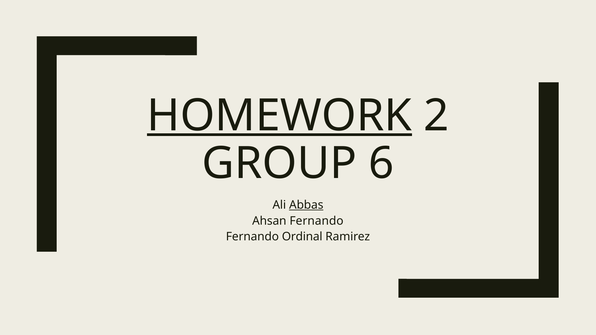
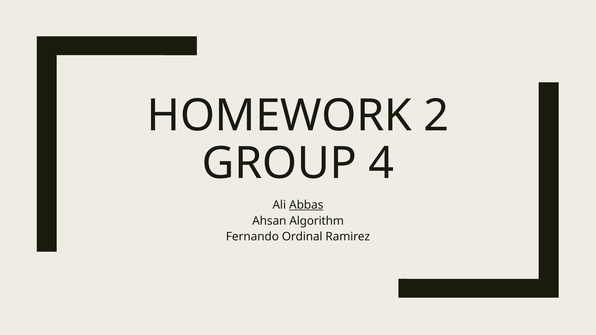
HOMEWORK underline: present -> none (279, 116)
6: 6 -> 4 (381, 163)
Ahsan Fernando: Fernando -> Algorithm (317, 221)
